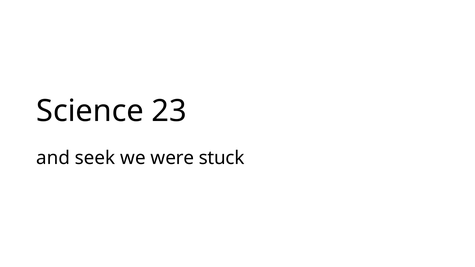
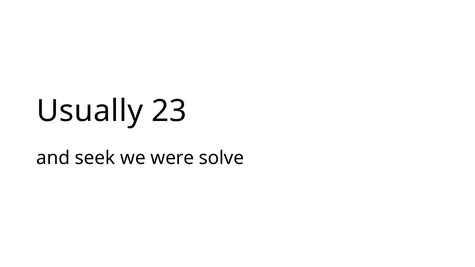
Science: Science -> Usually (90, 111)
stuck: stuck -> solve (221, 158)
